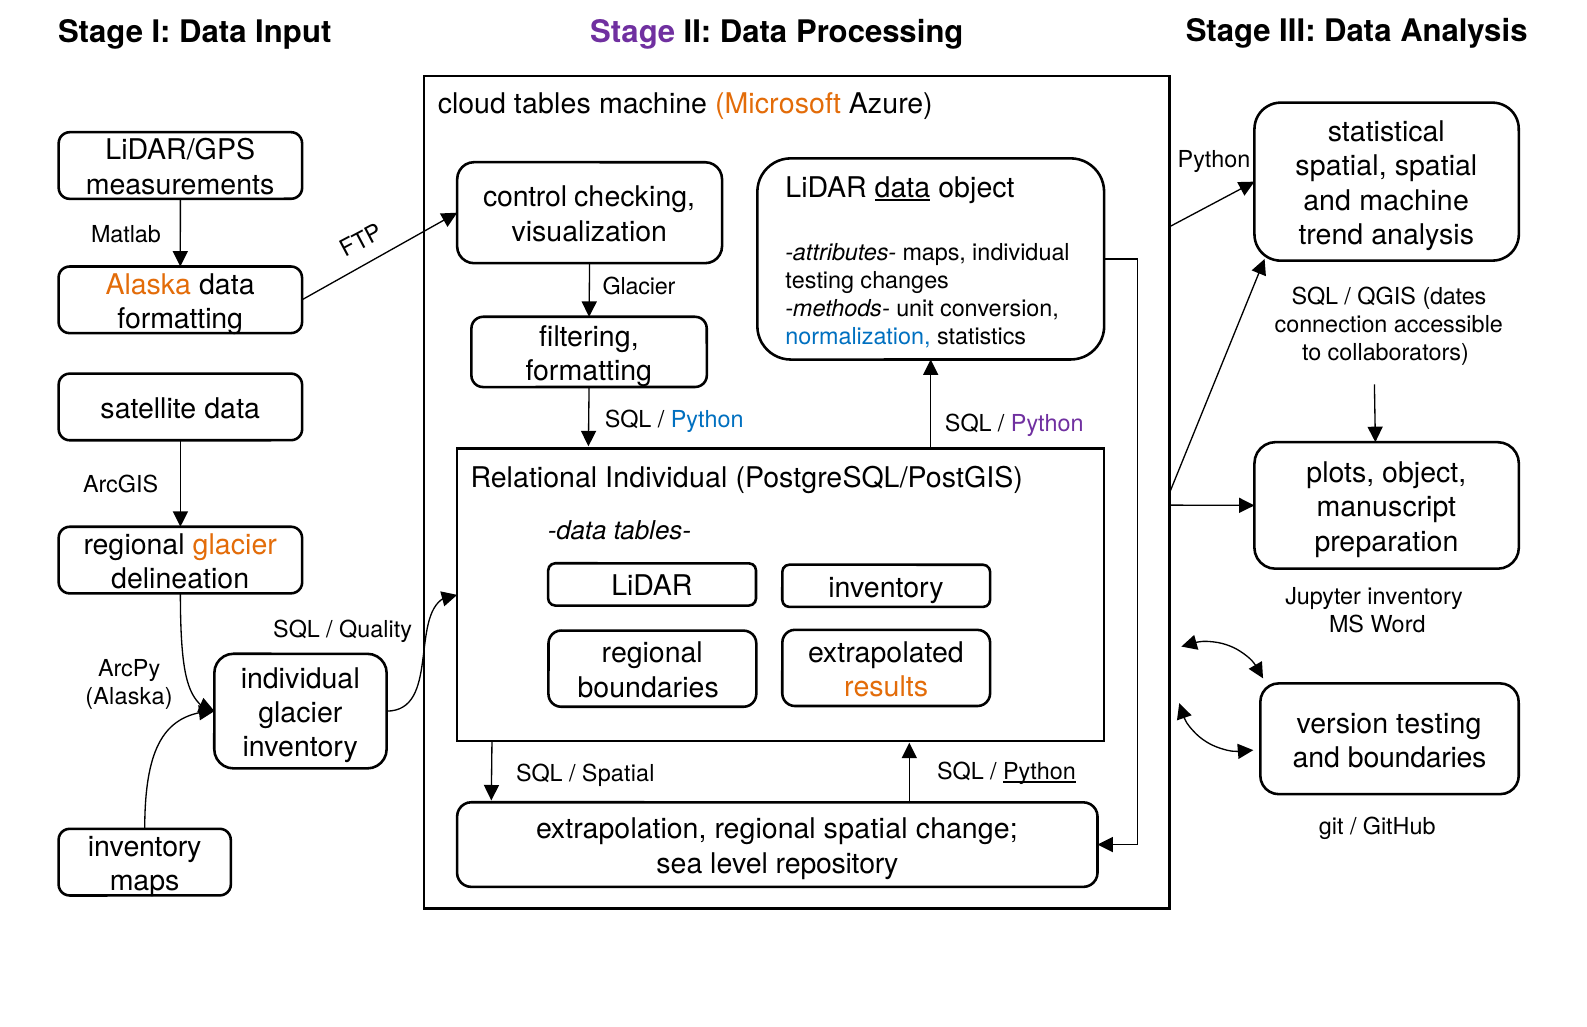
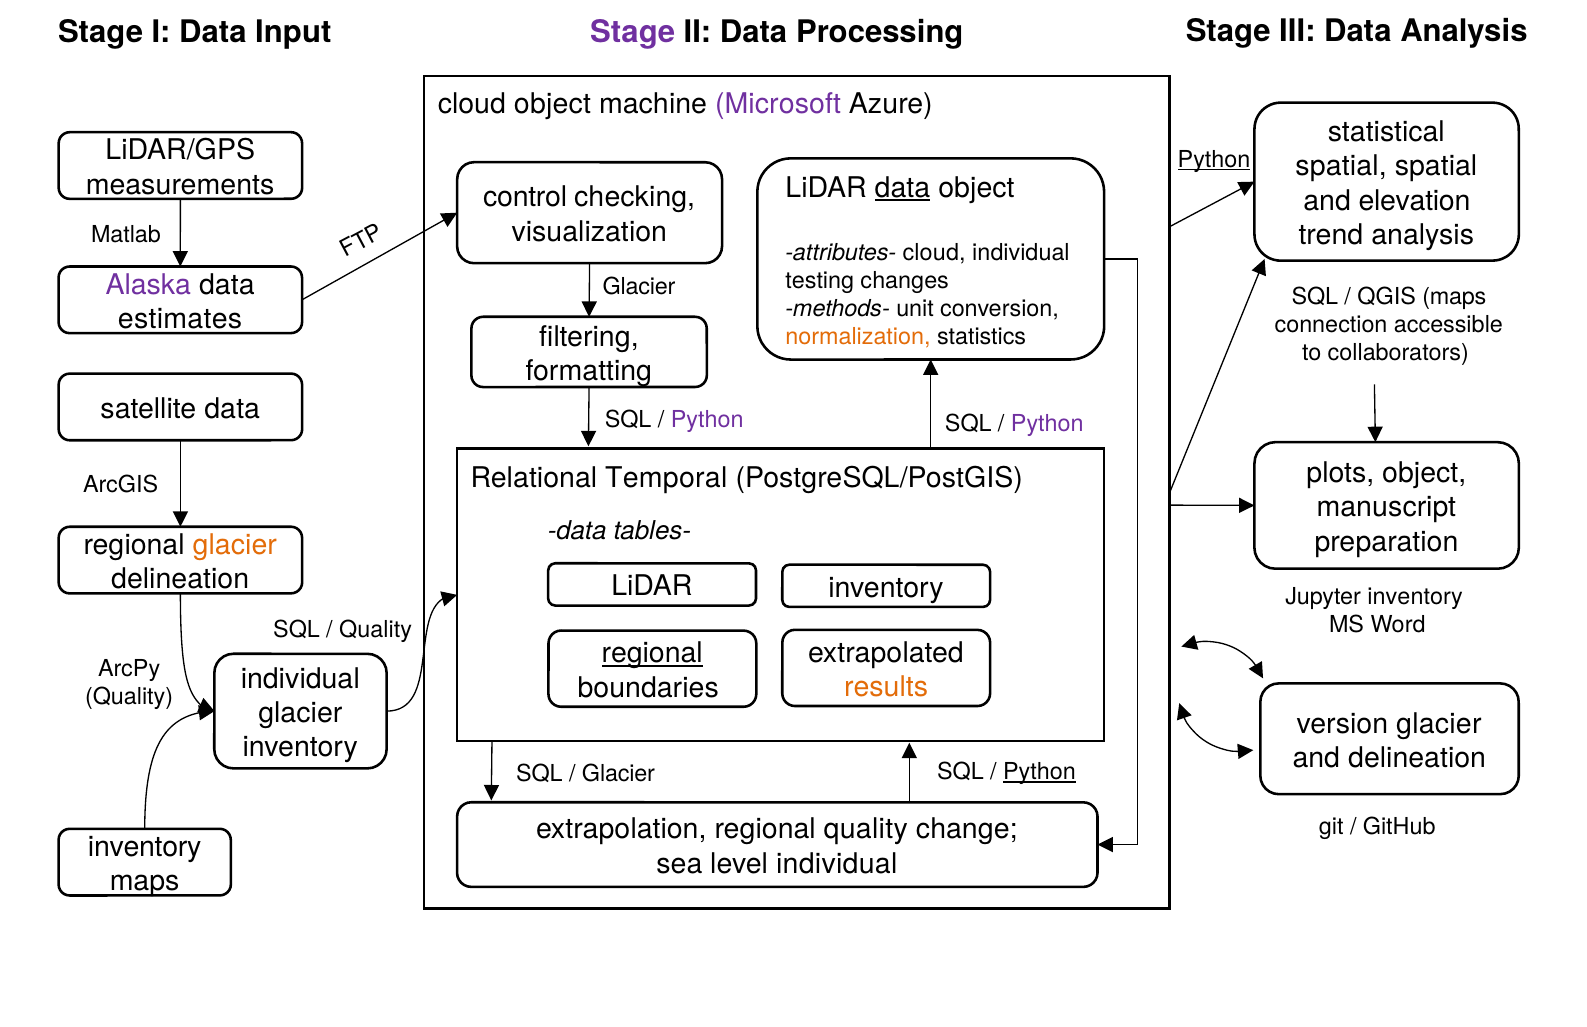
cloud tables: tables -> object (552, 104)
Microsoft colour: orange -> purple (778, 104)
Python underline: none -> present (1214, 159)
and machine: machine -> elevation (1414, 201)
attributes- maps: maps -> cloud (934, 253)
Alaska colour: orange -> purple (148, 285)
QGIS dates: dates -> maps (1454, 297)
formatting: formatting -> estimates (180, 319)
normalization colour: blue -> orange (858, 337)
Python colour: blue -> purple (707, 420)
Relational Individual: Individual -> Temporal (666, 478)
regional underline: none -> present (652, 653)
Alaska: Alaska -> Quality (129, 696)
version testing: testing -> glacier (1439, 724)
and boundaries: boundaries -> delineation (1417, 758)
Spatial: Spatial -> Glacier (618, 774)
regional spatial: spatial -> quality (866, 829)
level repository: repository -> individual (837, 864)
